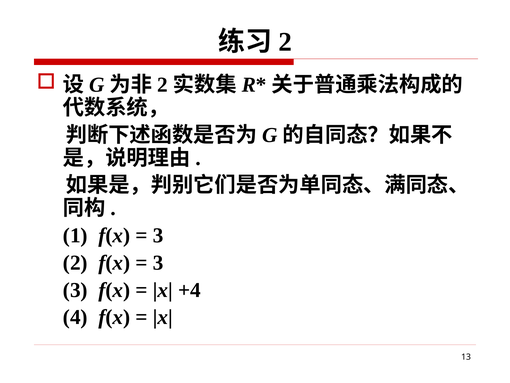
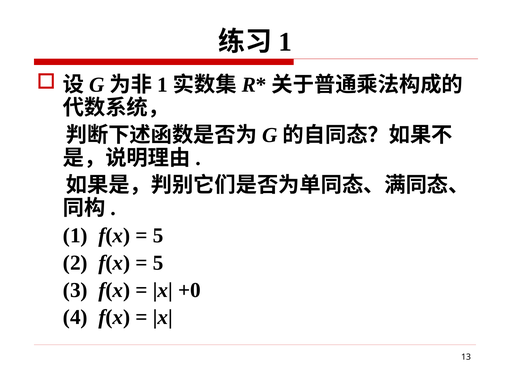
2: 2 -> 1 (285, 42)
2: 2 -> 1 (163, 85)
3: 3 -> 5 (158, 235)
3: 3 -> 5 (158, 262)
+4: +4 -> +0 (189, 290)
